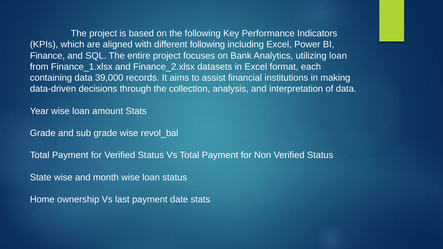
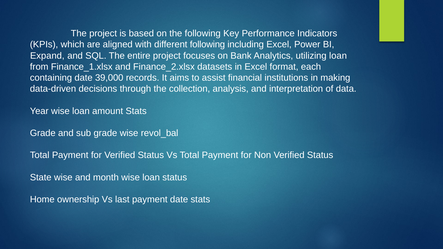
Finance: Finance -> Expand (47, 56)
containing data: data -> date (84, 78)
